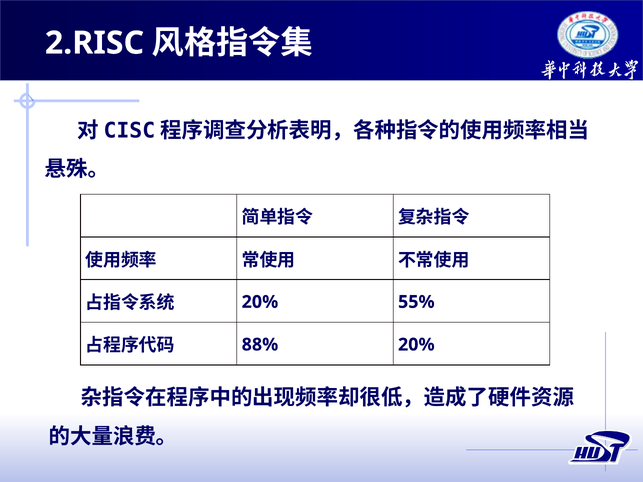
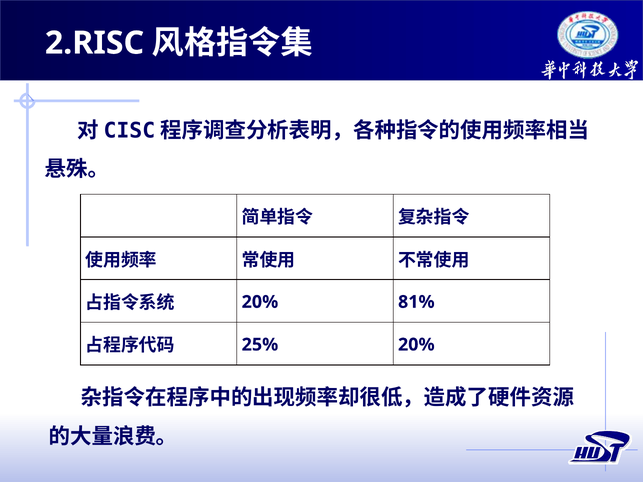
55%: 55% -> 81% (416, 302)
88%: 88% -> 25% (260, 345)
